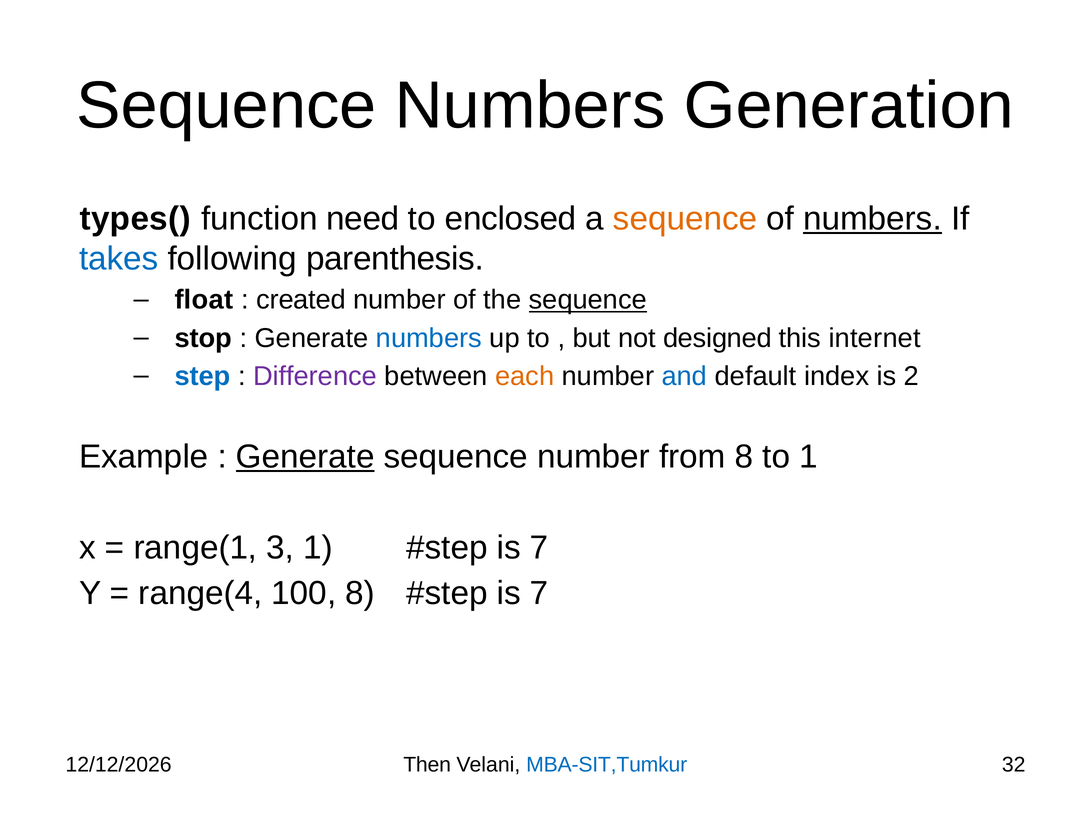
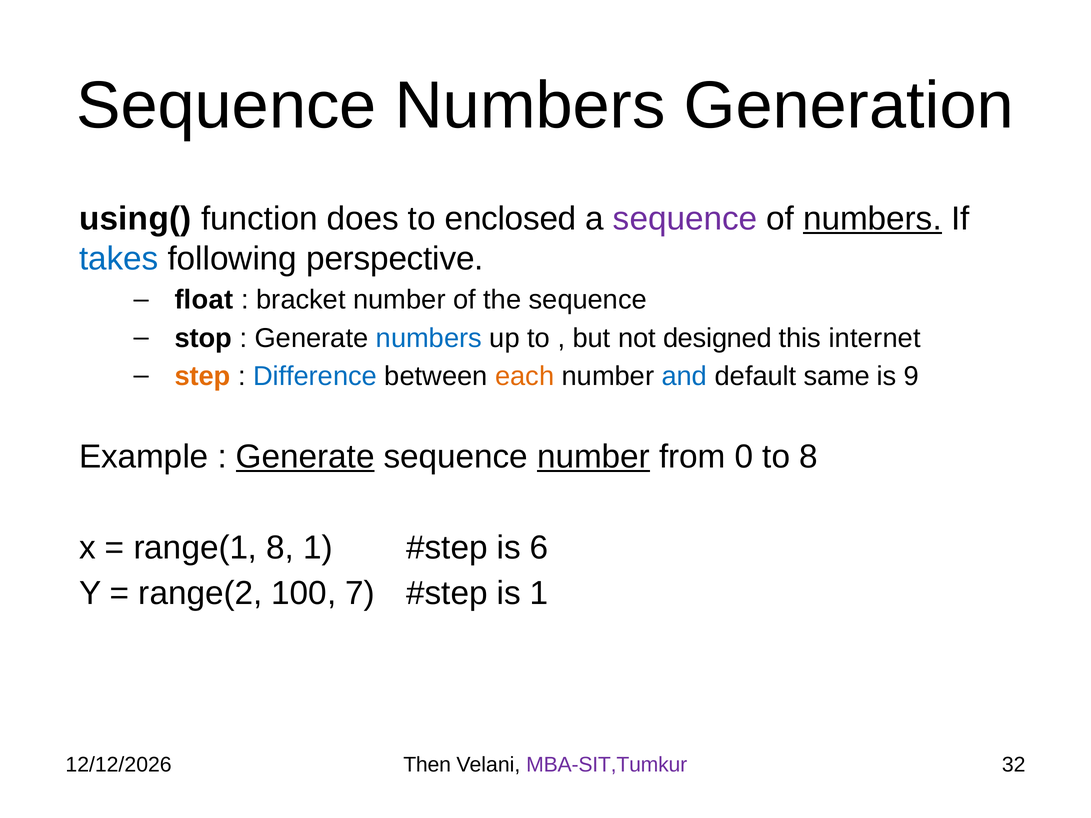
types(: types( -> using( (135, 219)
need: need -> does (363, 219)
sequence colour: orange -> purple (685, 219)
parenthesis: parenthesis -> perspective (395, 259)
created: created -> bracket (301, 300)
sequence underline: present -> none (588, 300)
step colour: blue -> orange (203, 376)
Difference colour: purple -> blue (315, 376)
index: index -> same (837, 376)
2: 2 -> 9 (912, 376)
number underline: none -> present (593, 457)
from 8: 8 -> 0 (744, 457)
to 1: 1 -> 8 (809, 457)
range(1 3: 3 -> 8 (280, 548)
7: 7 -> 6 (539, 548)
range(4: range(4 -> range(2 (200, 593)
100 8: 8 -> 7 (360, 593)
7: 7 -> 1 (539, 593)
MBA-SIT,Tumkur colour: blue -> purple (607, 765)
